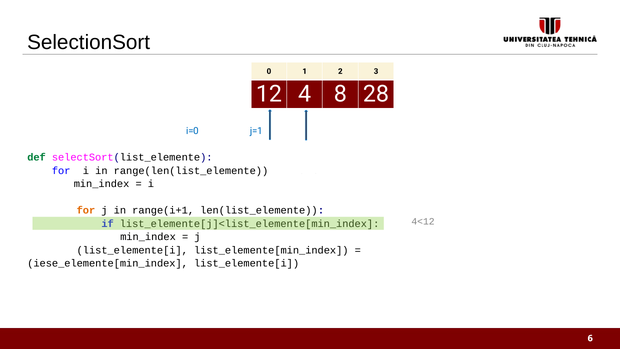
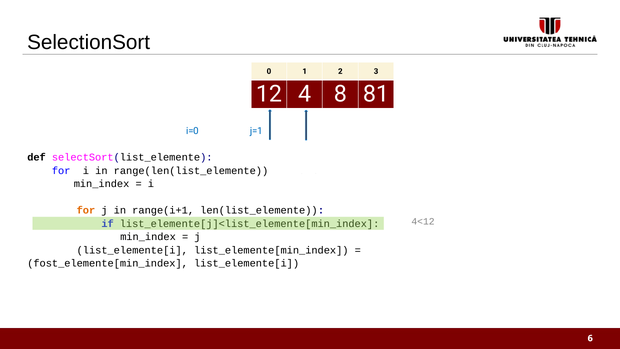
28: 28 -> 81 (376, 94)
def colour: green -> black (37, 157)
iese_elemente[min_index: iese_elemente[min_index -> fost_elemente[min_index (108, 263)
